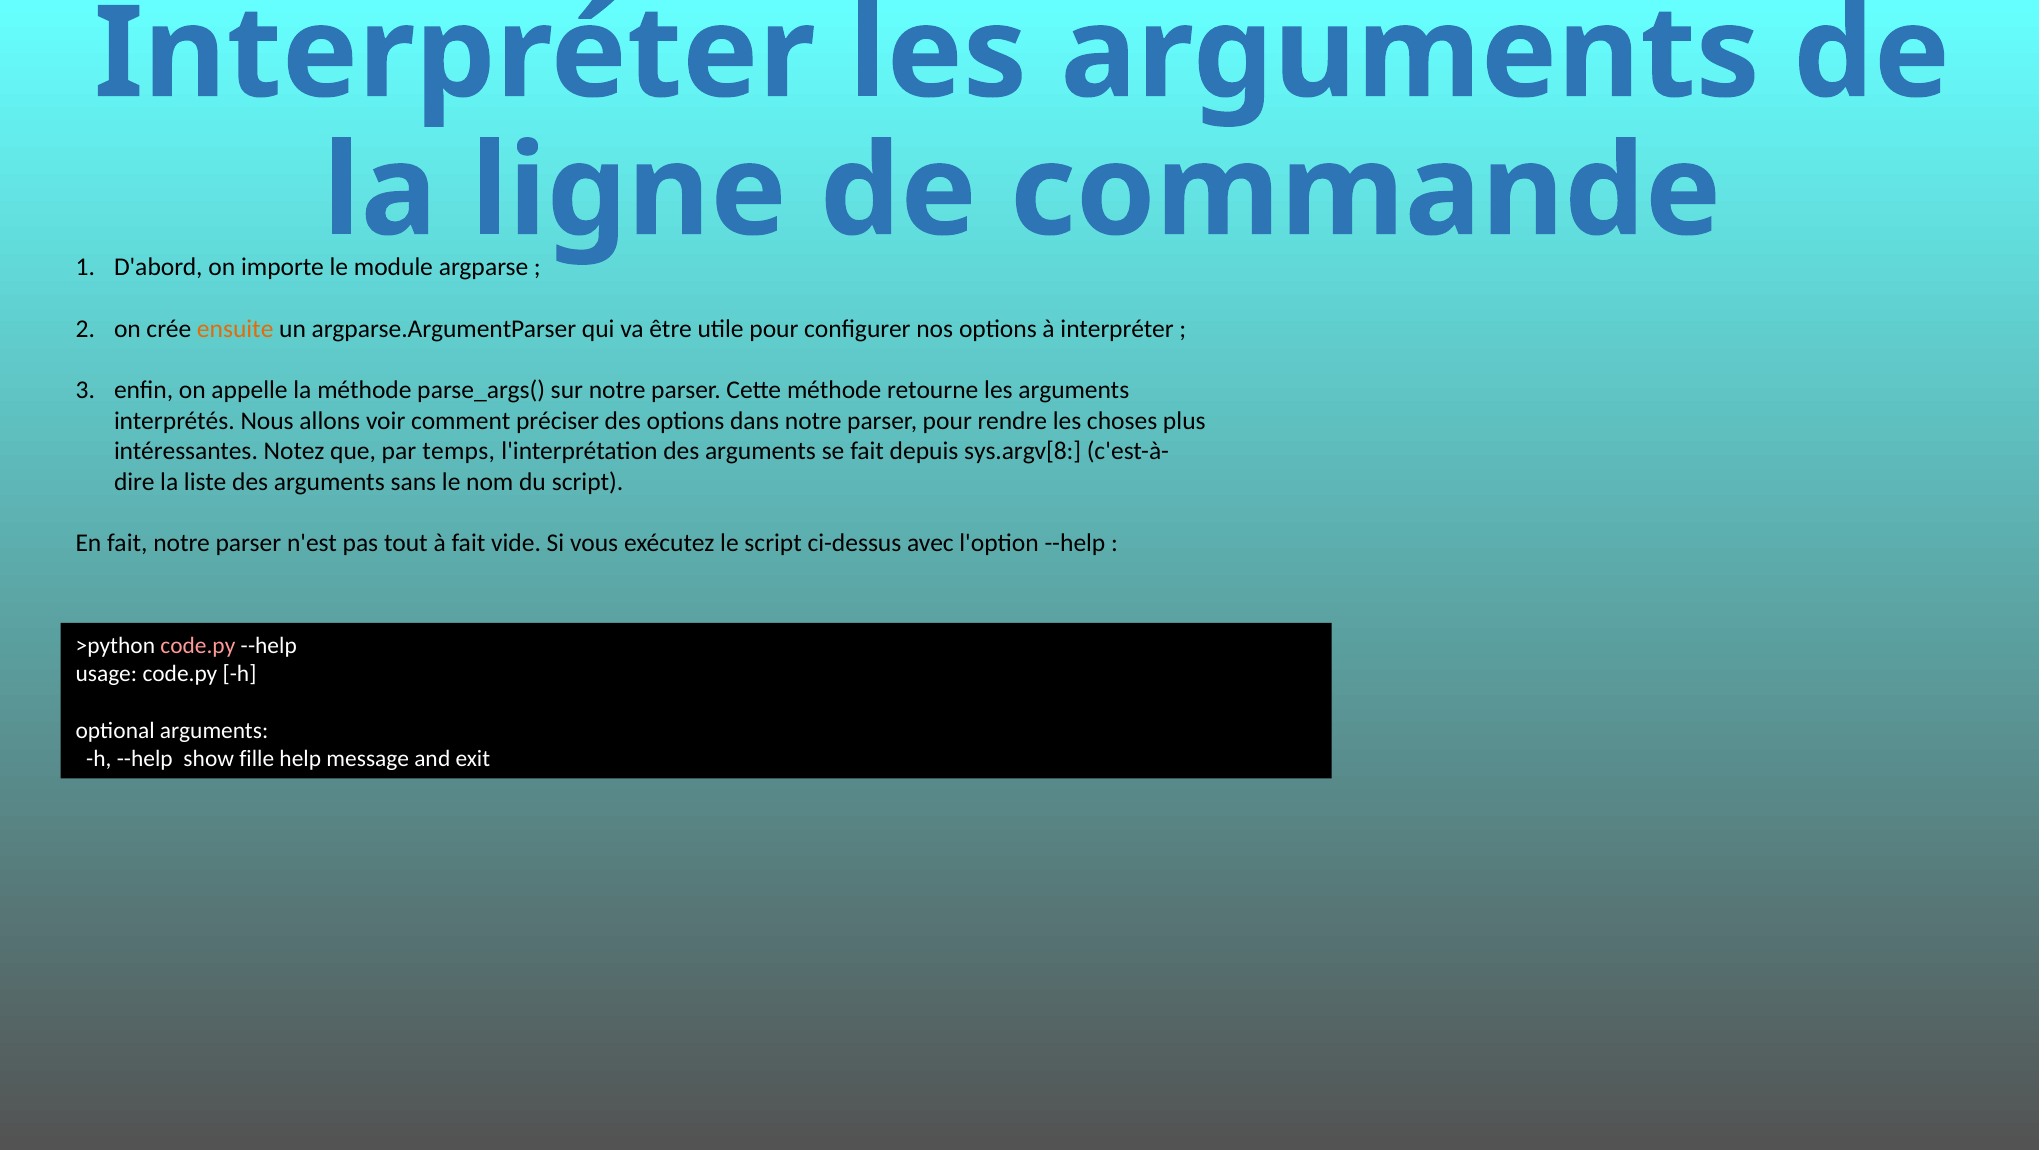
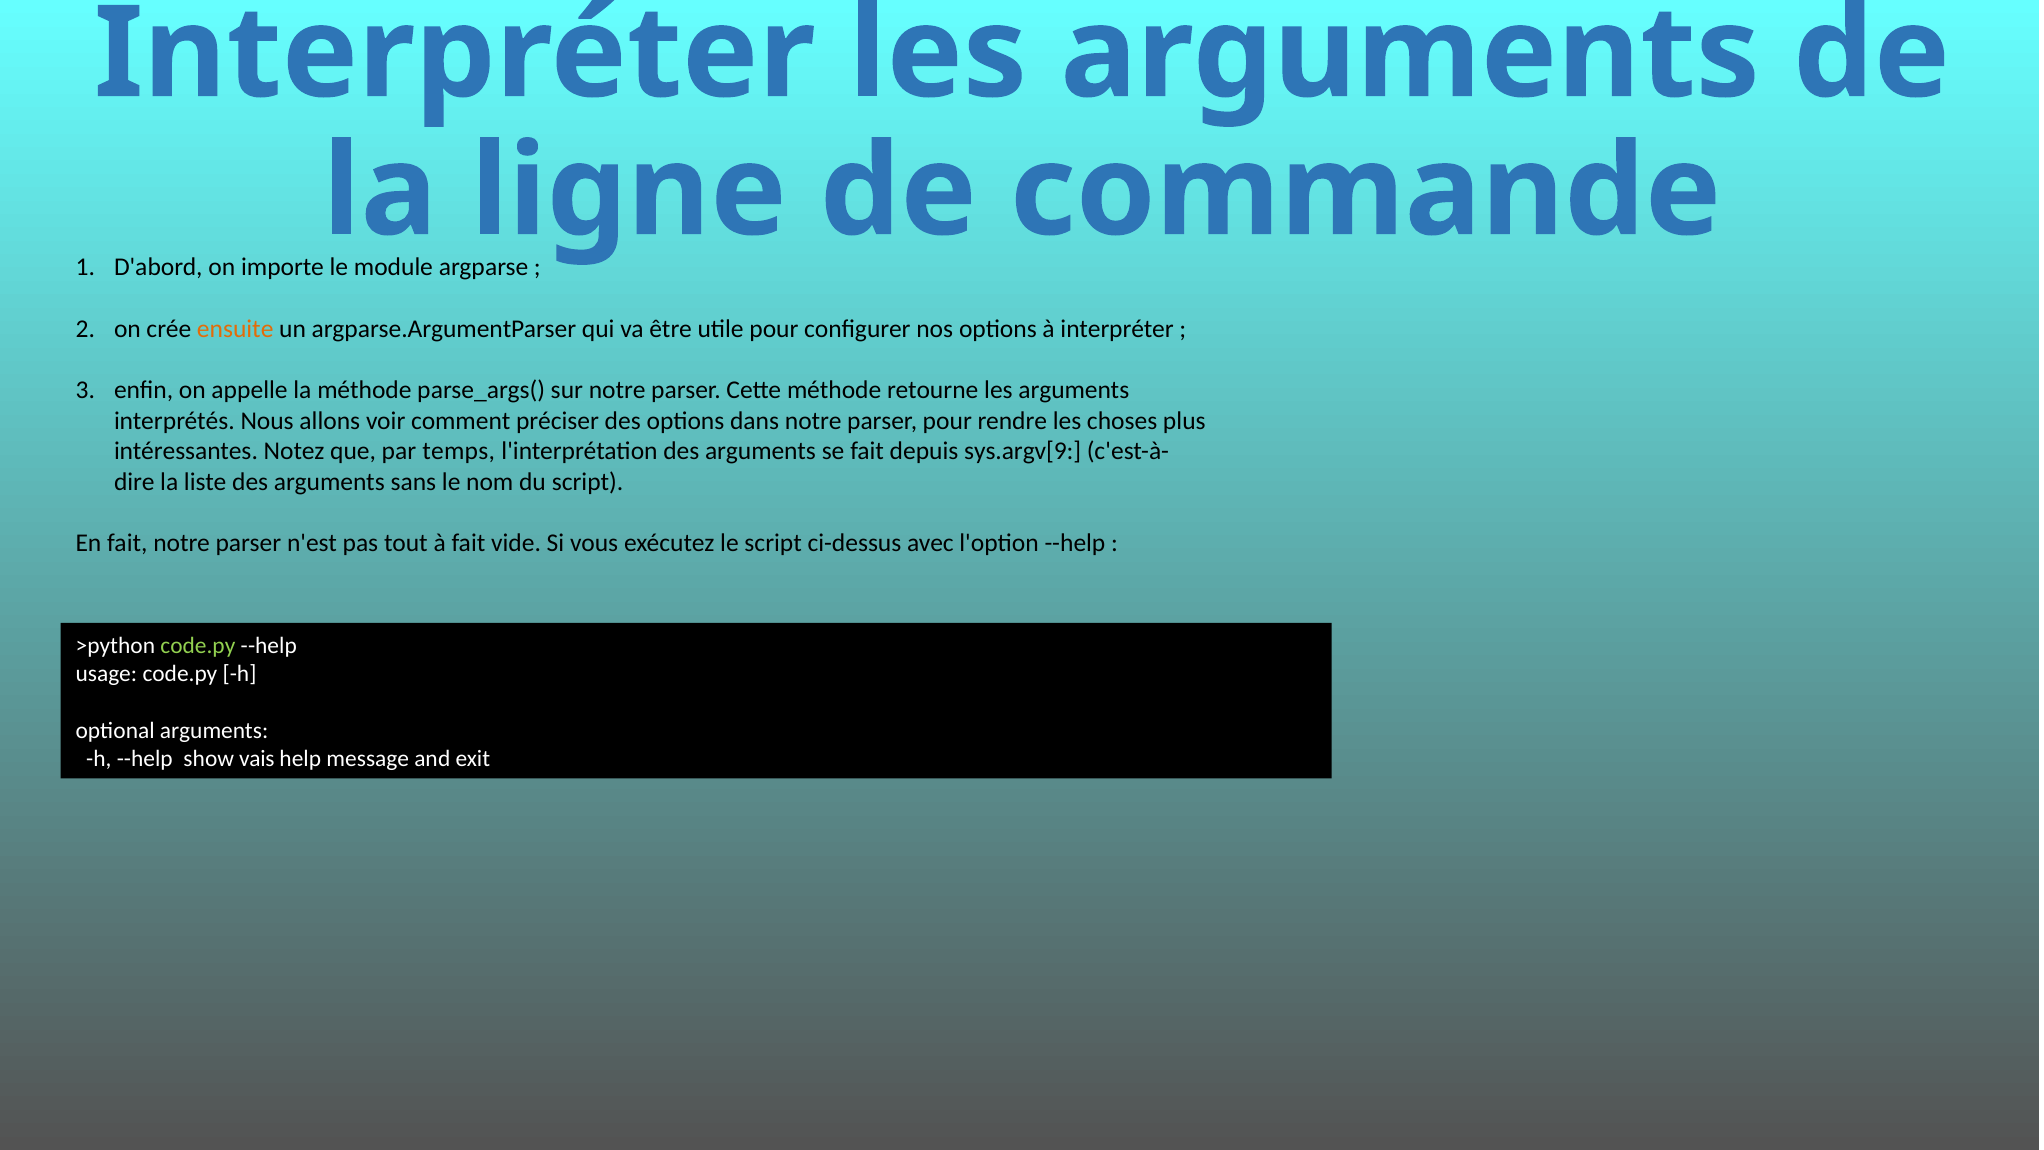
sys.argv[8: sys.argv[8 -> sys.argv[9 (1023, 451)
code.py colour: pink -> light green (198, 646)
fille: fille -> vais (257, 758)
